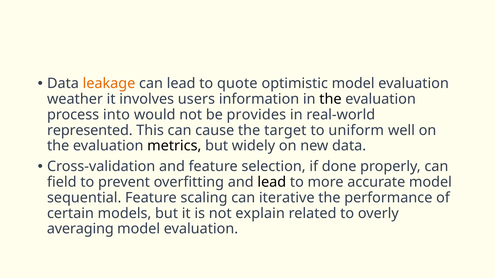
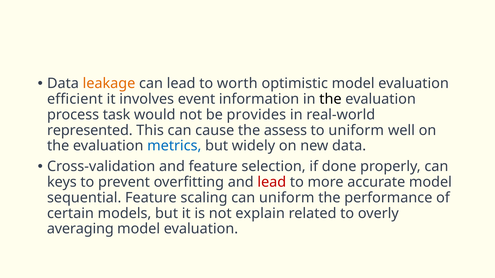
quote: quote -> worth (237, 84)
weather: weather -> efficient (75, 99)
users: users -> event (197, 99)
into: into -> task (117, 115)
target: target -> assess (285, 130)
metrics colour: black -> blue (174, 146)
field: field -> keys (62, 182)
lead colour: black -> red (272, 182)
can iterative: iterative -> uniform (287, 198)
